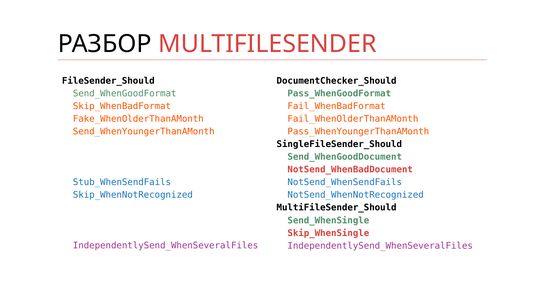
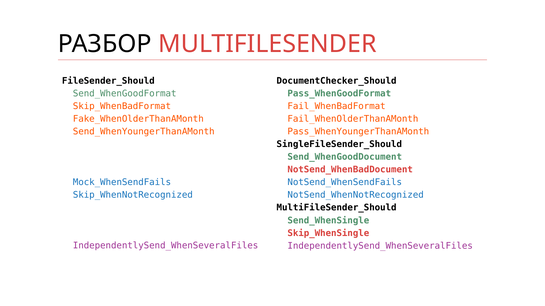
Stub_WhenSendFails: Stub_WhenSendFails -> Mock_WhenSendFails (122, 182)
